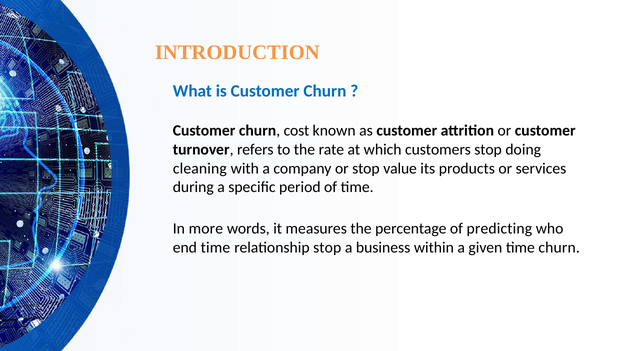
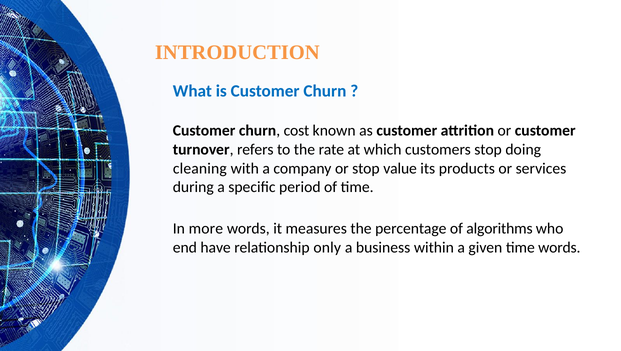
predicting: predicting -> algorithms (499, 229)
end time: time -> have (216, 247)
relationship stop: stop -> only (327, 247)
time churn: churn -> words (559, 247)
